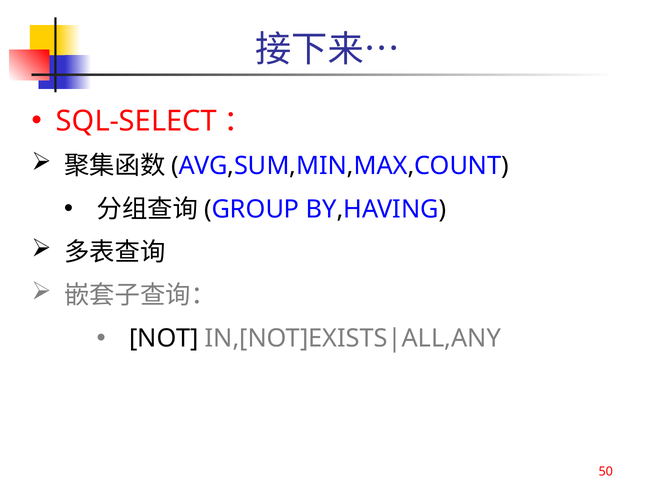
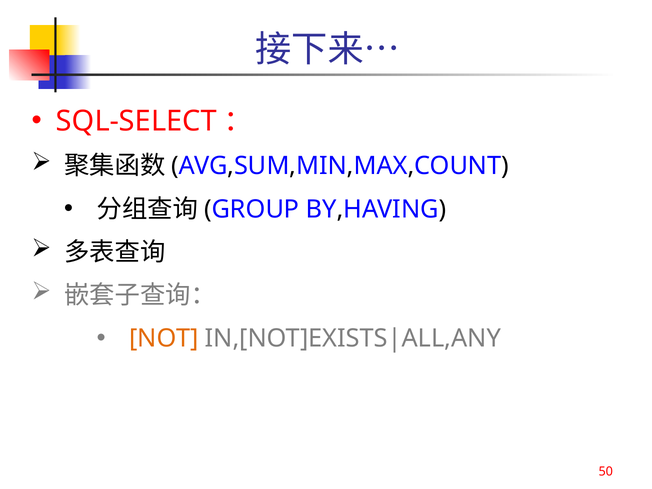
NOT colour: black -> orange (164, 339)
